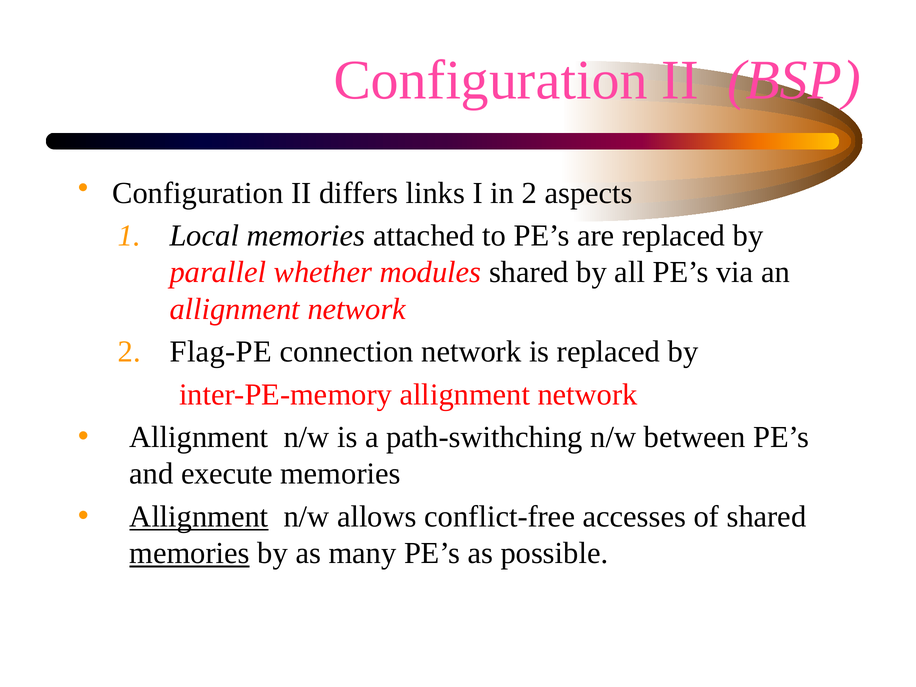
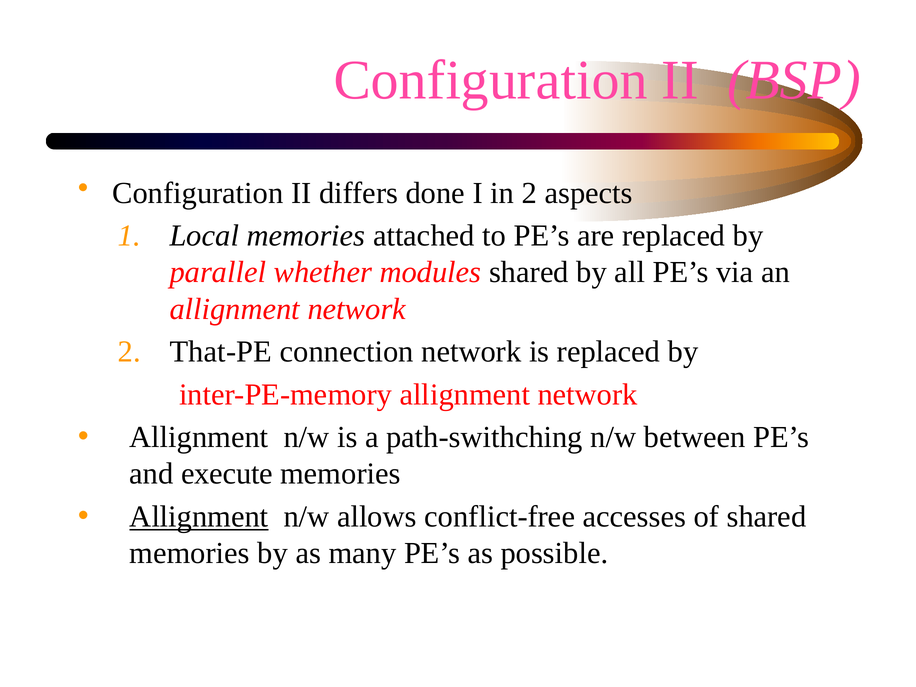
links: links -> done (435, 193)
Flag-PE: Flag-PE -> That-PE (221, 352)
memories underline: present -> none (190, 553)
